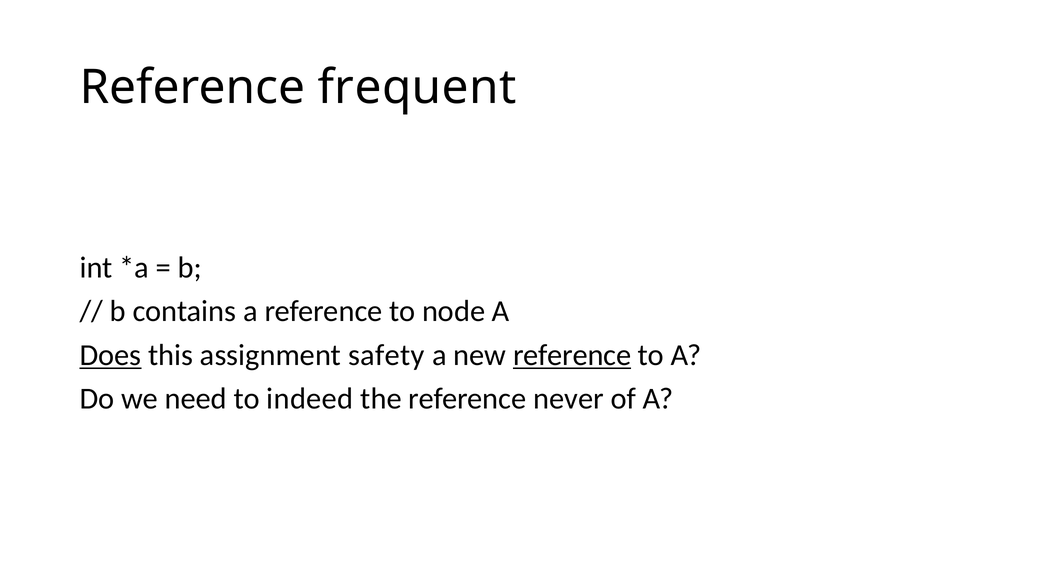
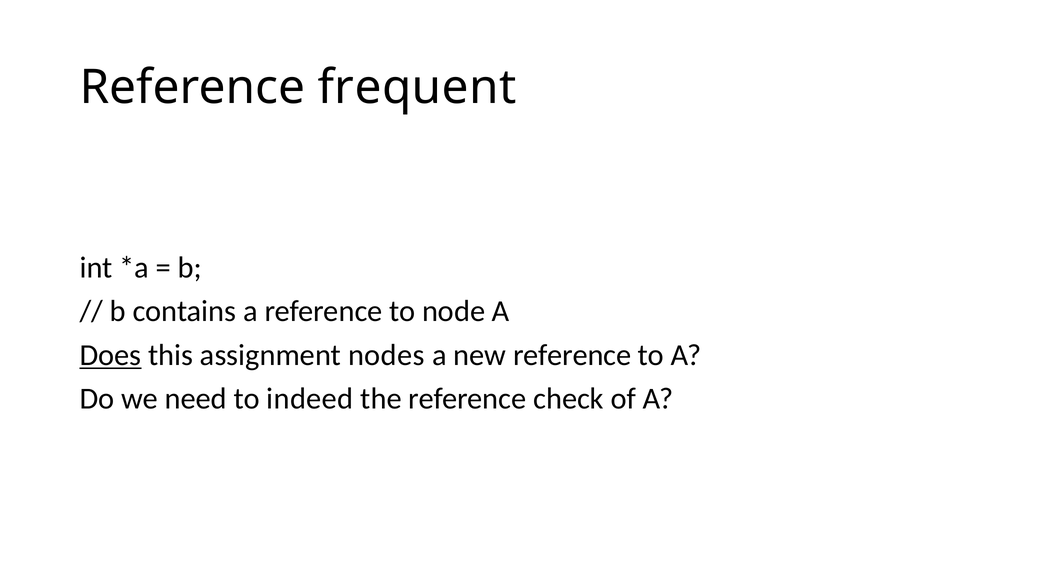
safety: safety -> nodes (386, 355)
reference underline: present -> none (572, 355)
never: never -> check (569, 399)
